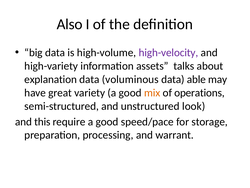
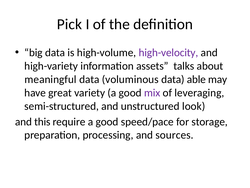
Also: Also -> Pick (69, 24)
explanation: explanation -> meaningful (51, 79)
mix colour: orange -> purple (152, 92)
operations: operations -> leveraging (199, 92)
warrant: warrant -> sources (174, 135)
